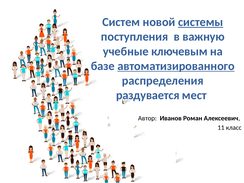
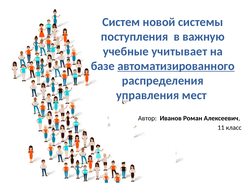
системы underline: present -> none (201, 22)
ключевым: ключевым -> учитывает (179, 51)
раздувается: раздувается -> управления (148, 95)
